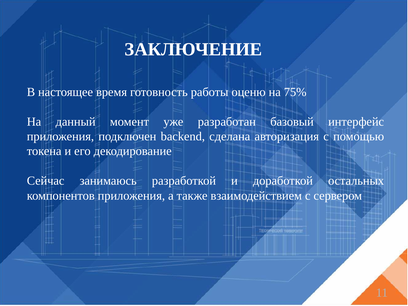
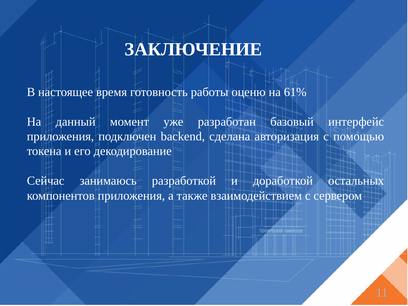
75%: 75% -> 61% (295, 92)
